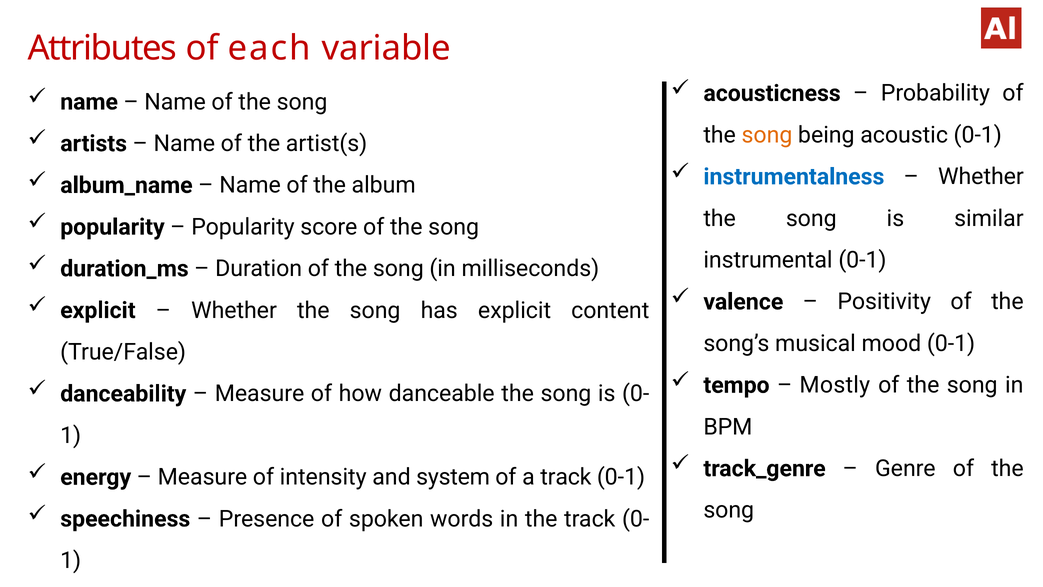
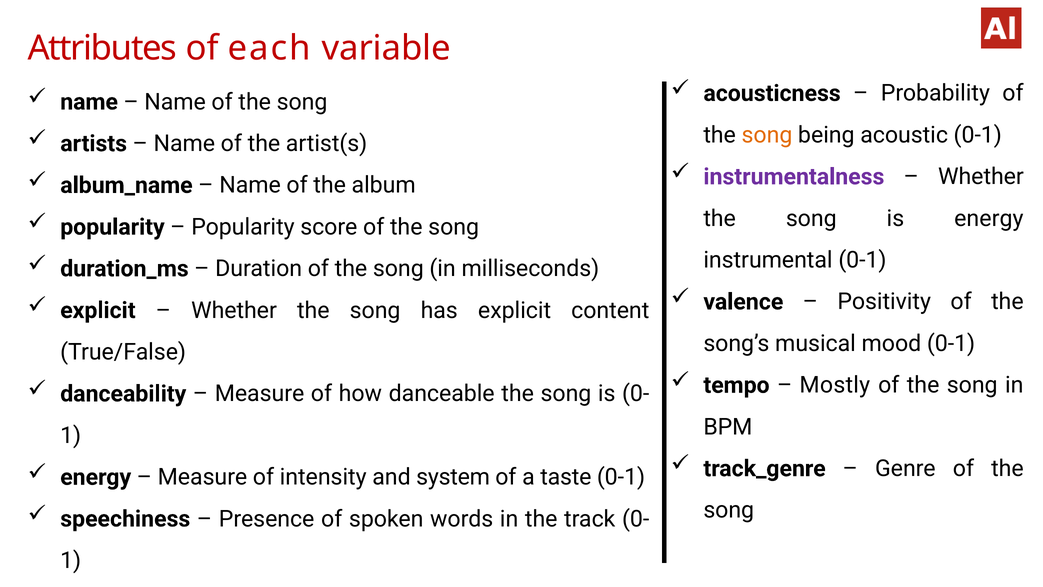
instrumentalness colour: blue -> purple (794, 177)
is similar: similar -> energy (989, 218)
a track: track -> taste (566, 477)
